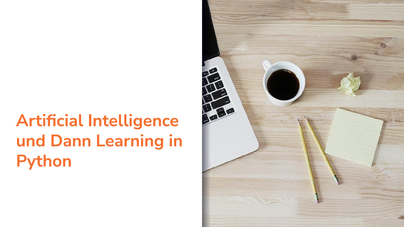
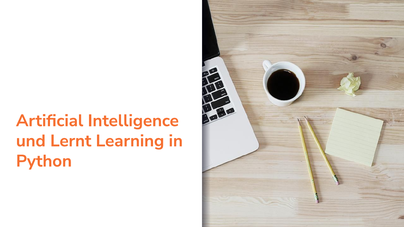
Dann: Dann -> Lernt (71, 141)
